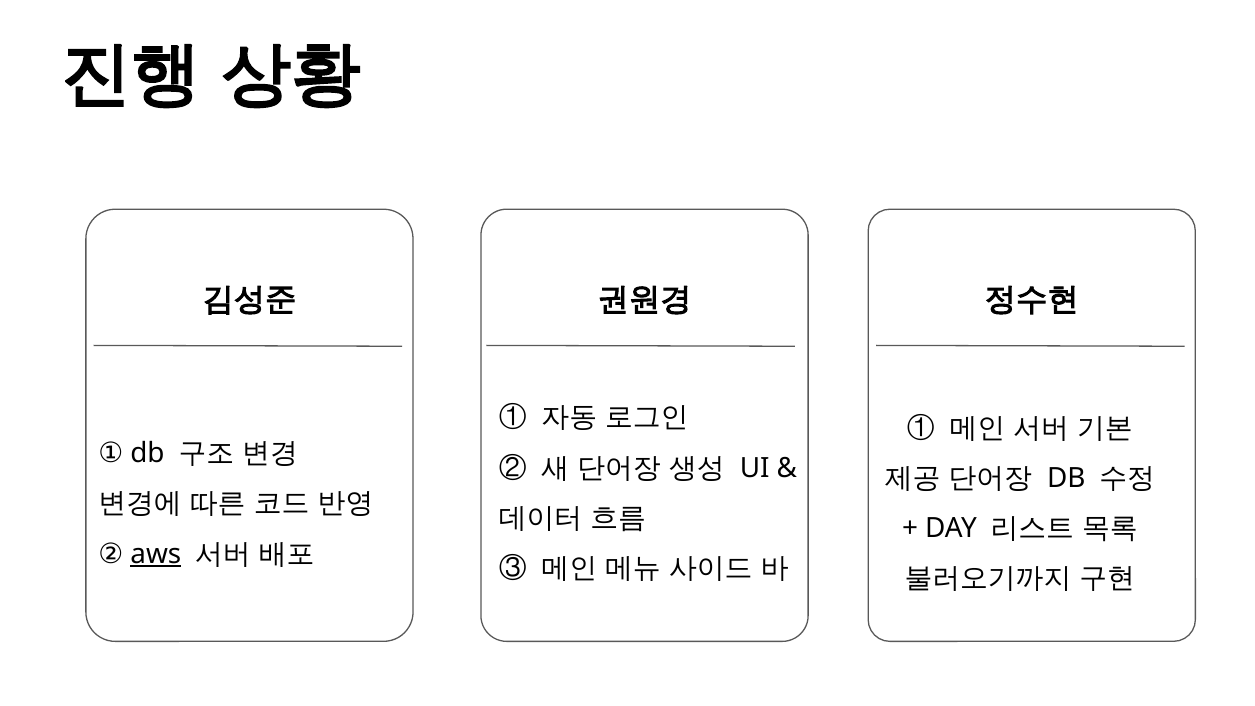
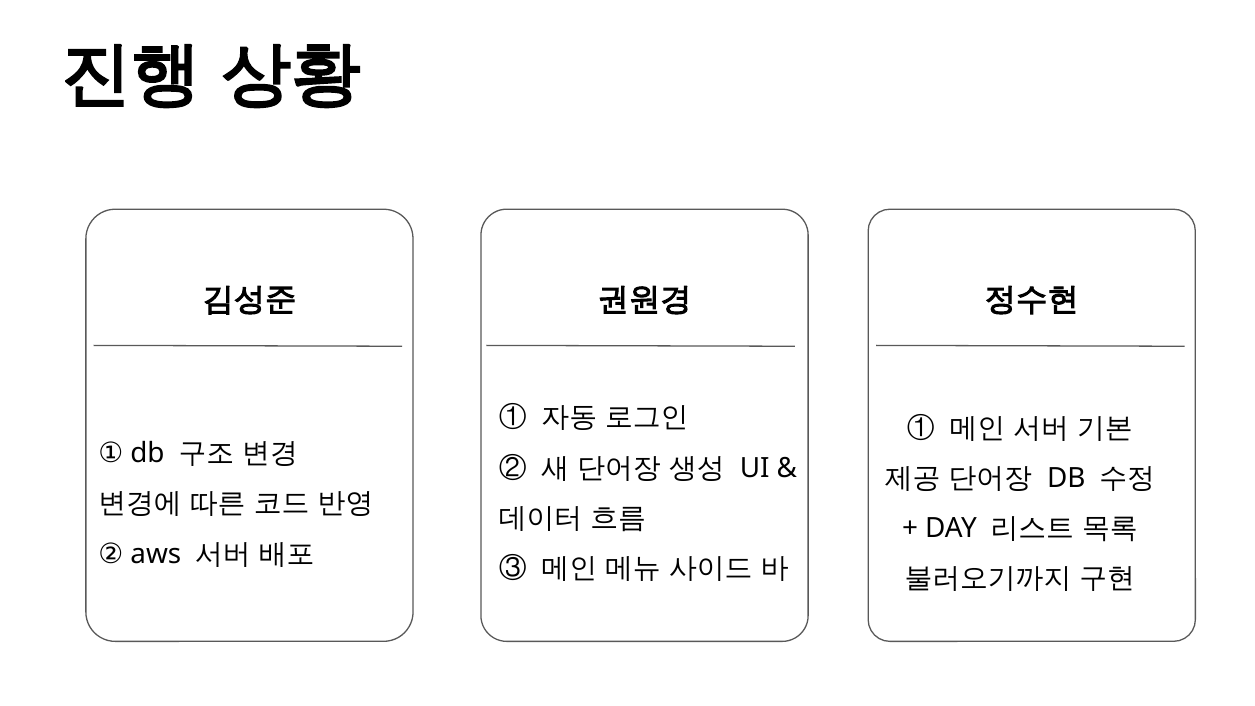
aws underline: present -> none (156, 554)
